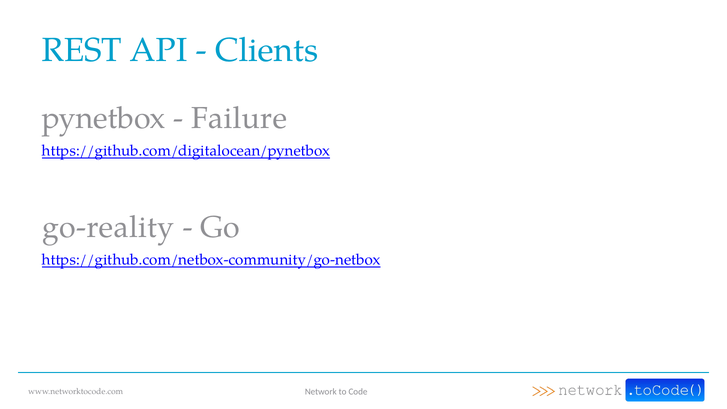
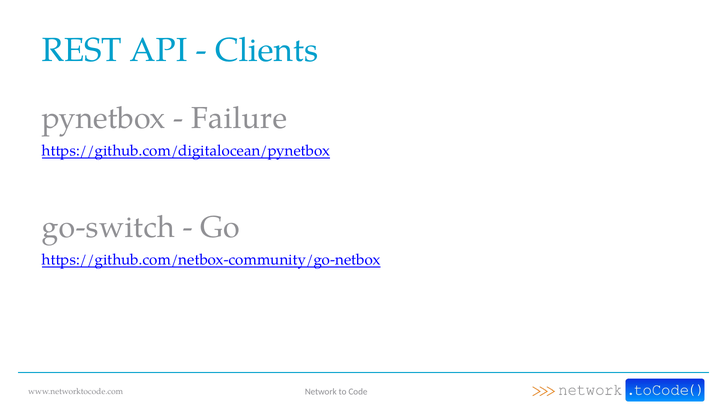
go-reality: go-reality -> go-switch (108, 227)
